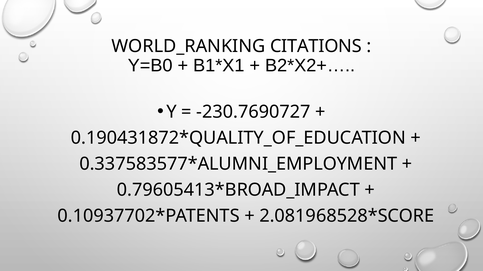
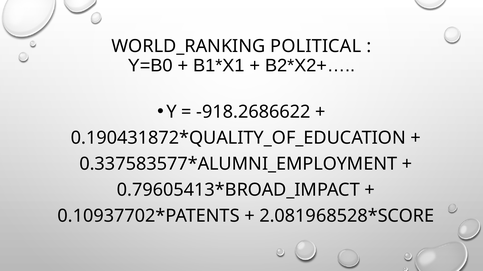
CITATIONS: CITATIONS -> POLITICAL (316, 46)
-230.7690727: -230.7690727 -> -918.2686622 (253, 112)
